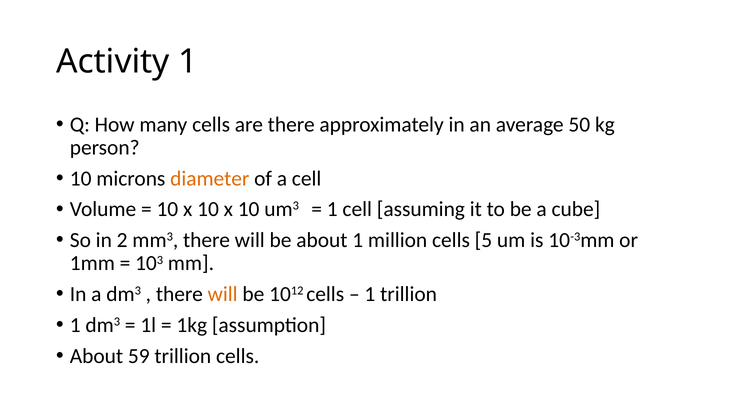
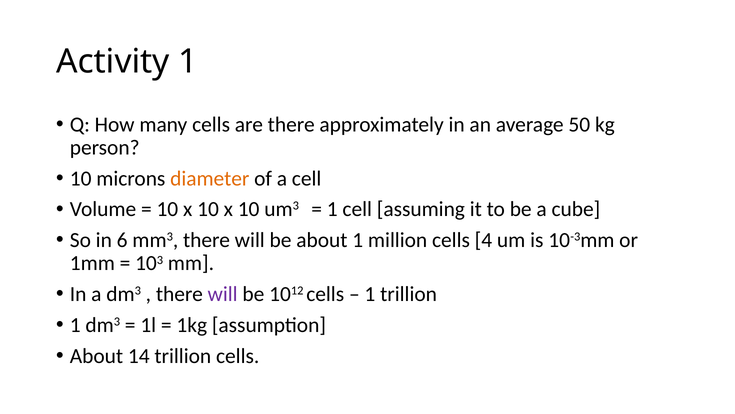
2: 2 -> 6 (122, 240)
5: 5 -> 4 (483, 240)
will colour: orange -> purple (223, 294)
59: 59 -> 14 (139, 355)
